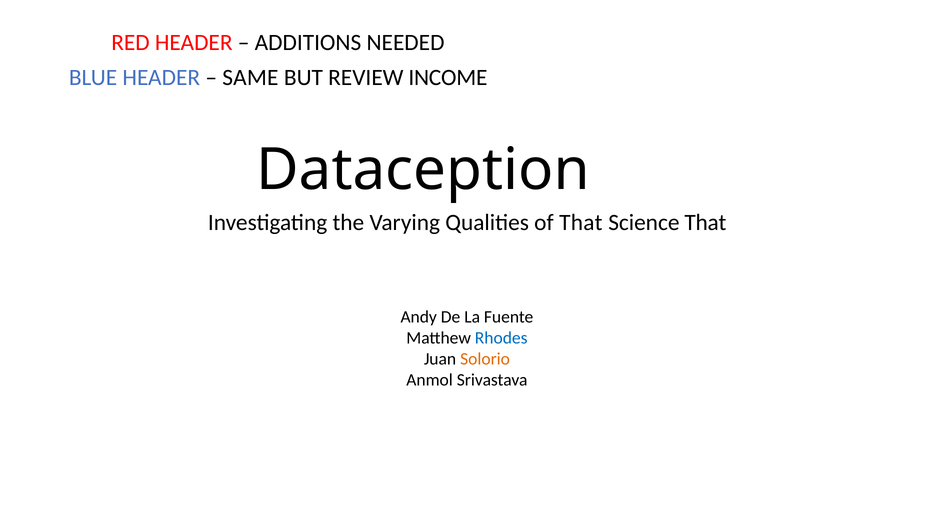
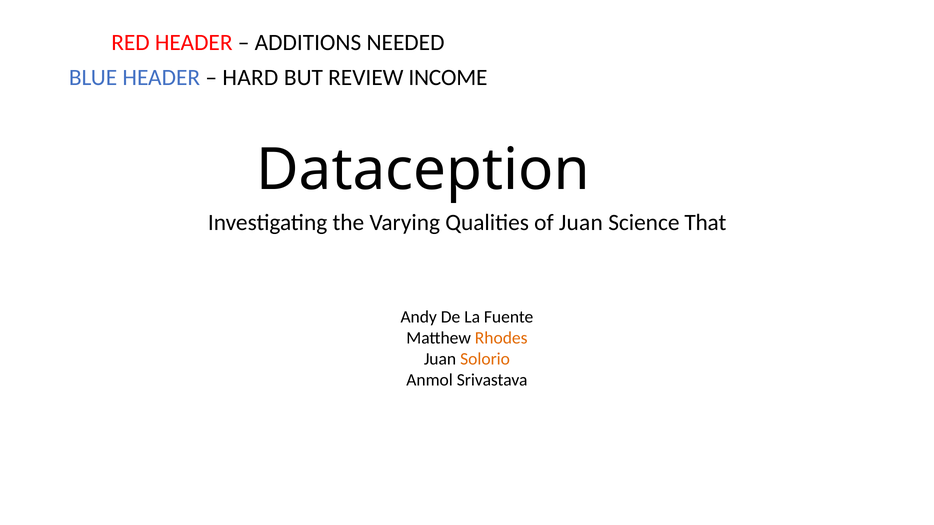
SAME: SAME -> HARD (250, 78)
of That: That -> Juan (581, 223)
Rhodes colour: blue -> orange (501, 338)
